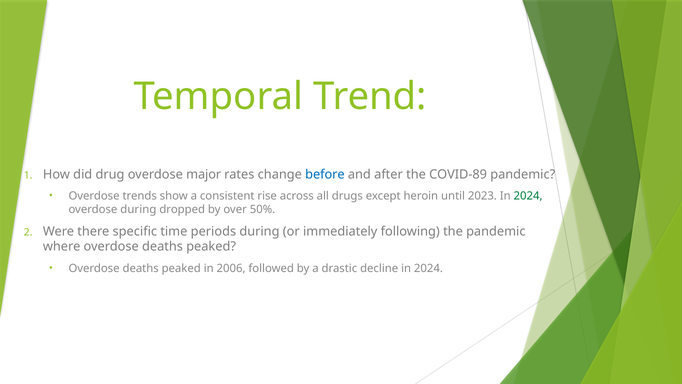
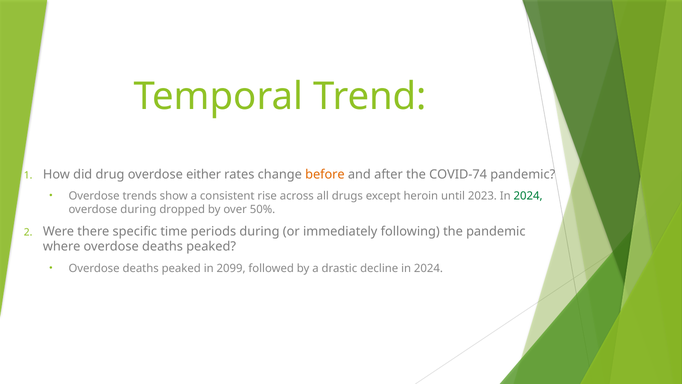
major: major -> either (204, 174)
before colour: blue -> orange (325, 174)
COVID-89: COVID-89 -> COVID-74 (458, 174)
2006: 2006 -> 2099 (231, 268)
